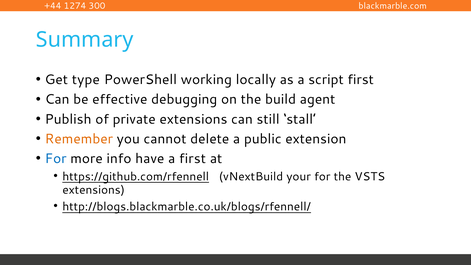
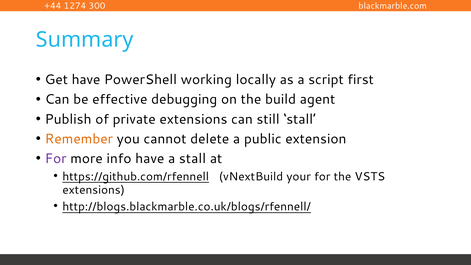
Get type: type -> have (86, 80)
For colour: blue -> purple (56, 159)
a first: first -> stall (193, 159)
